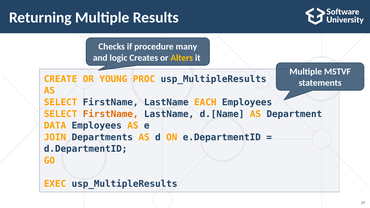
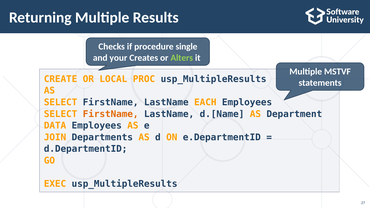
many: many -> single (186, 47)
logic: logic -> your (118, 58)
Alters colour: yellow -> light green (182, 58)
YOUNG: YOUNG -> LOCAL (113, 79)
